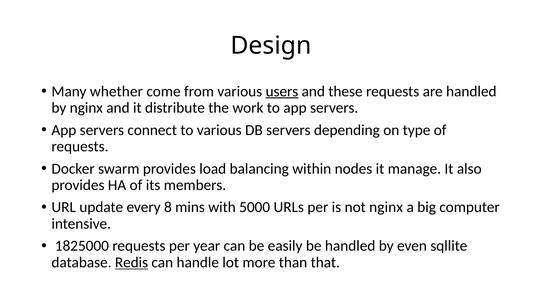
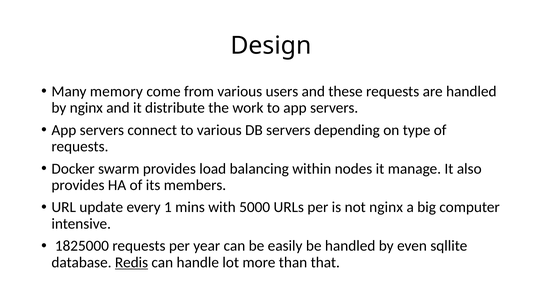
whether: whether -> memory (116, 91)
users underline: present -> none (282, 91)
8: 8 -> 1 (168, 207)
